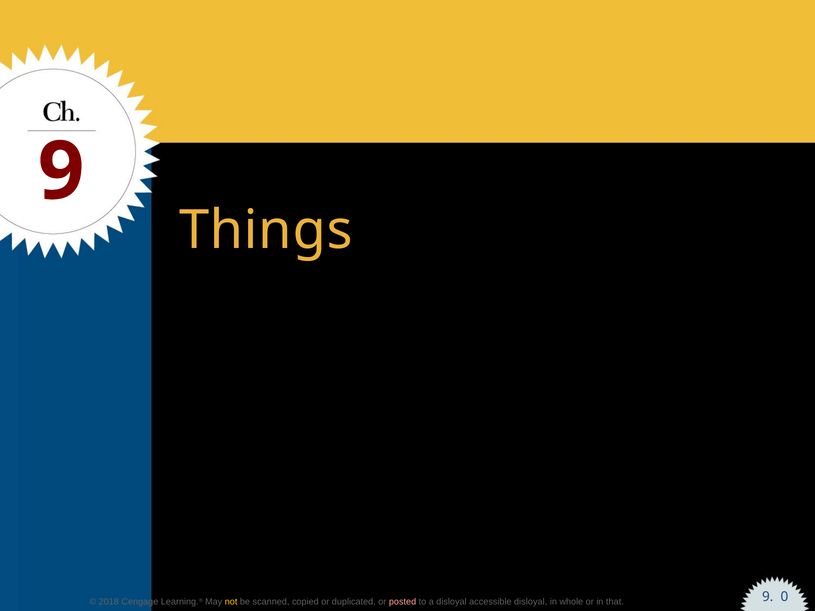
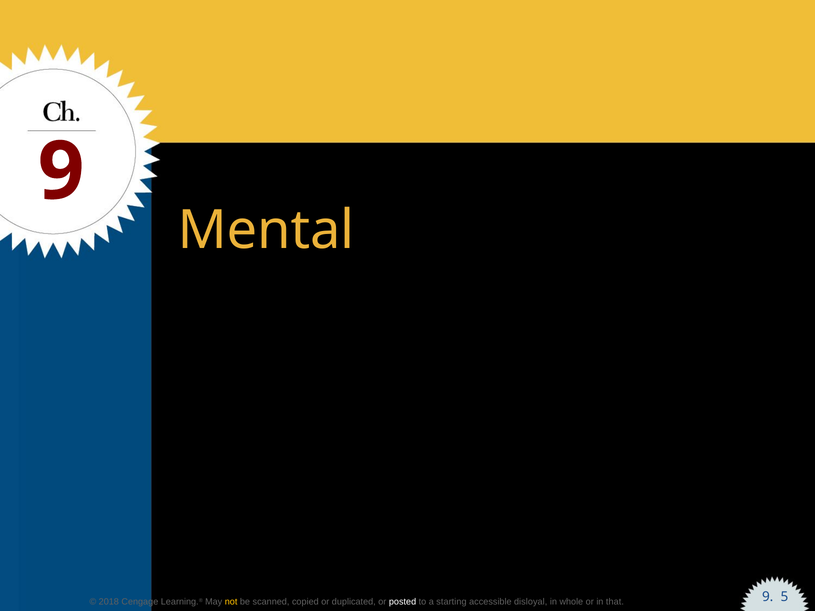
Things: Things -> Mental (266, 231)
posted colour: pink -> white (403, 602)
a disloyal: disloyal -> starting (451, 602)
0: 0 -> 5 (784, 597)
